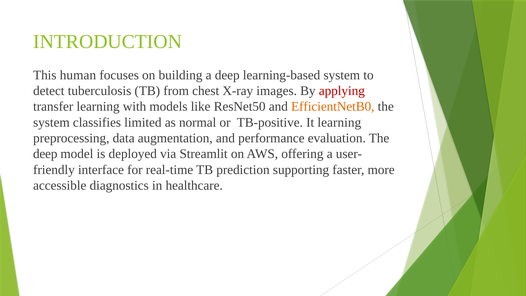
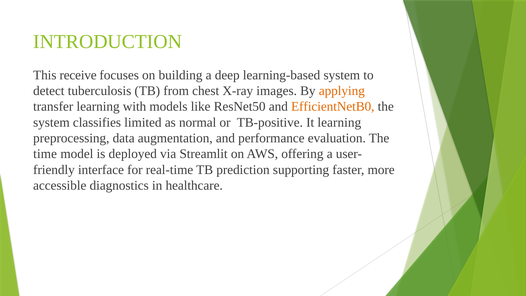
human: human -> receive (78, 75)
applying colour: red -> orange (342, 91)
deep: deep -> time (45, 154)
